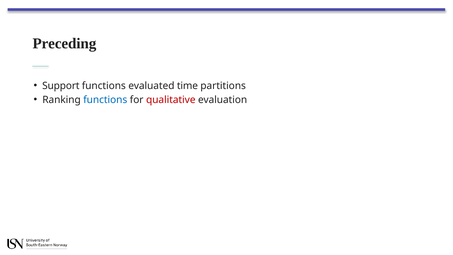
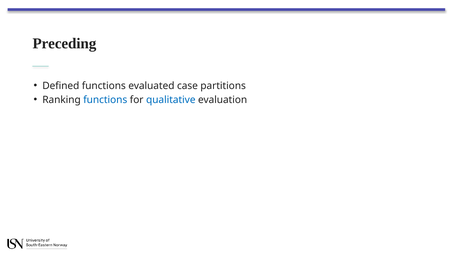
Support: Support -> Defined (61, 86)
time: time -> case (187, 86)
qualitative colour: red -> blue (171, 100)
